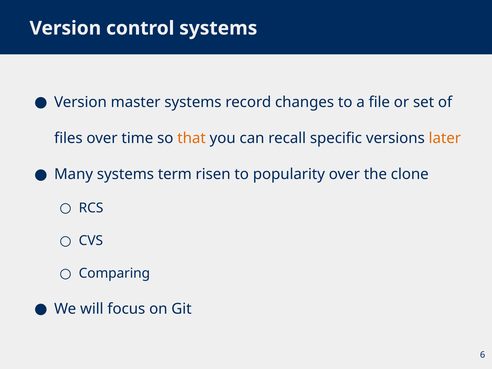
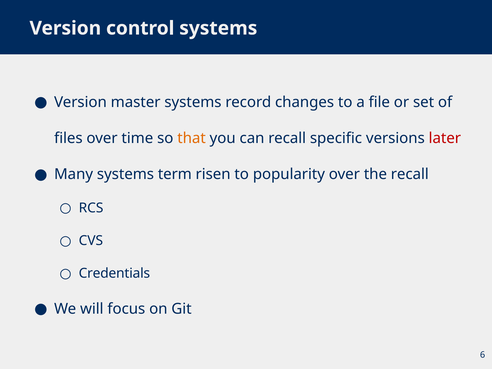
later colour: orange -> red (445, 138)
the clone: clone -> recall (410, 174)
Comparing: Comparing -> Credentials (114, 273)
